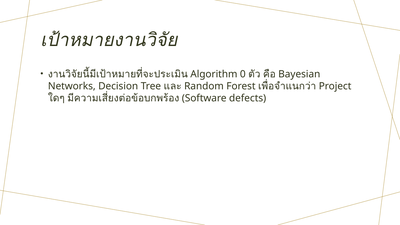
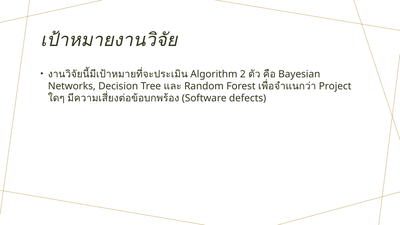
0: 0 -> 2 (243, 74)
